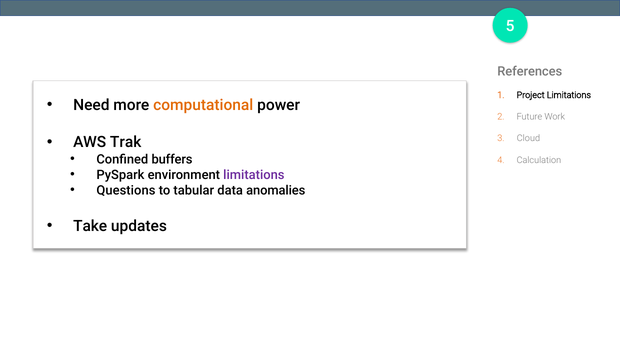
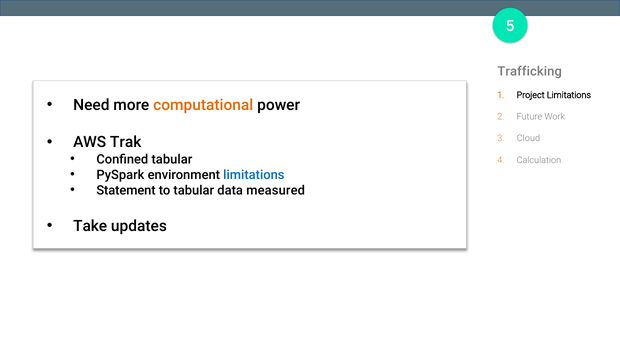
References: References -> Trafficking (530, 71)
Confined buffers: buffers -> tabular (172, 159)
limitations colour: purple -> blue (254, 175)
Questions: Questions -> Statement (126, 190)
anomalies: anomalies -> measured (276, 190)
